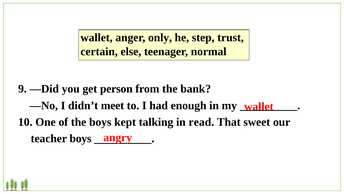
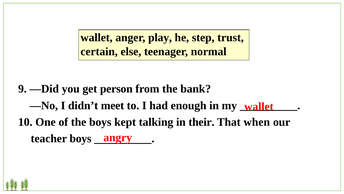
only: only -> play (160, 37)
read: read -> their (201, 122)
sweet: sweet -> when (257, 122)
